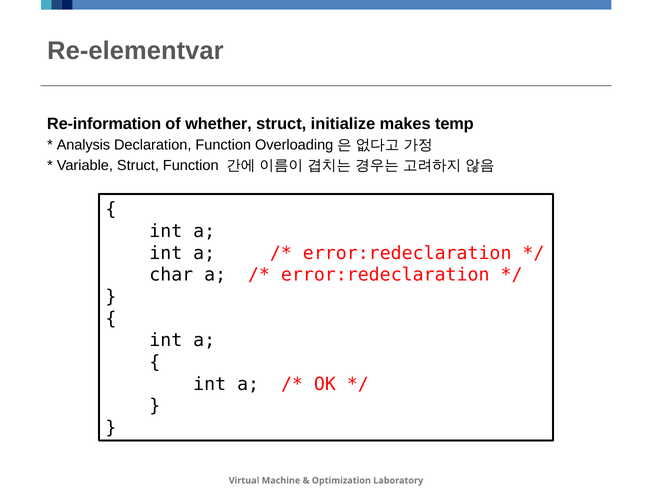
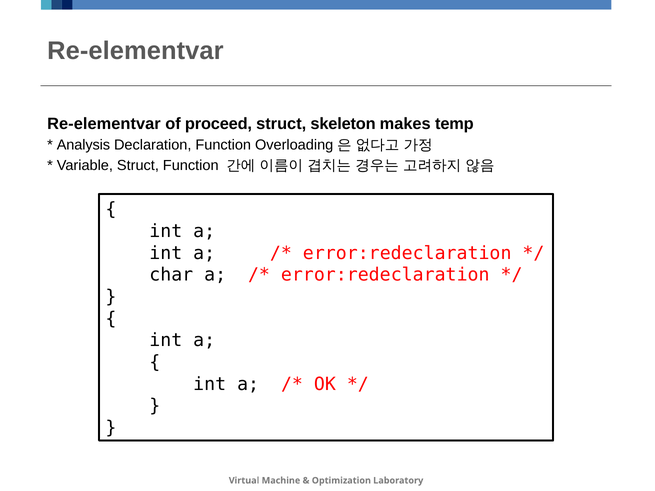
Re-information: Re-information -> Re-elementvar (104, 124)
whether: whether -> proceed (219, 124)
initialize: initialize -> skeleton (343, 124)
